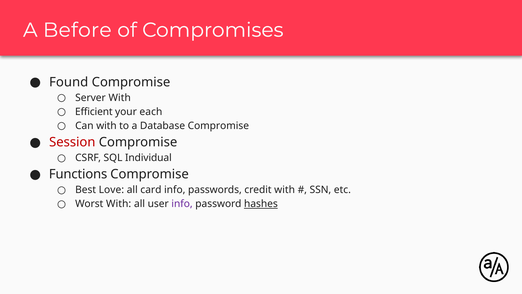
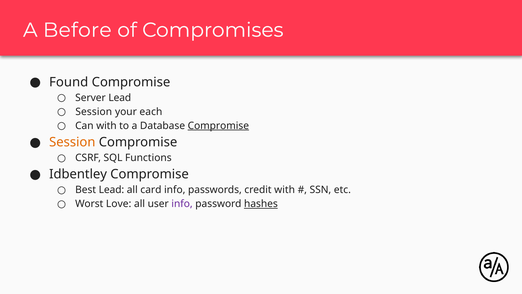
Server With: With -> Lead (120, 98)
Efficient: Efficient -> Session (94, 112)
Compromise underline: none -> present (218, 126)
Session colour: red -> orange (72, 142)
Individual: Individual -> Functions (148, 158)
Functions: Functions -> Idbentley (78, 174)
Best Love: Love -> Lead (111, 190)
Worst With: With -> Love (119, 204)
